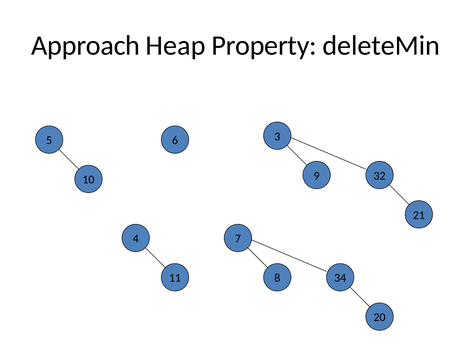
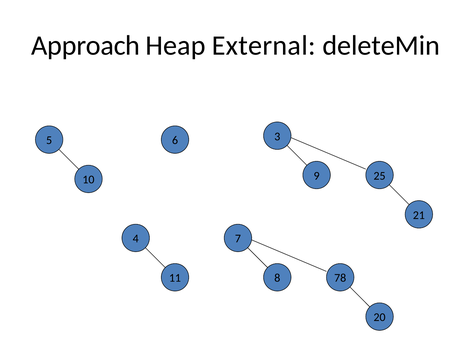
Property: Property -> External (264, 46)
32: 32 -> 25 (380, 176)
34: 34 -> 78 (340, 278)
